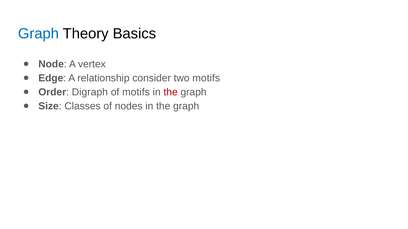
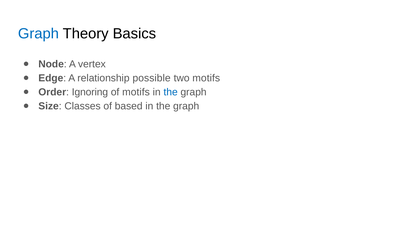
consider: consider -> possible (152, 78)
Digraph: Digraph -> Ignoring (90, 92)
the colour: red -> blue (171, 92)
nodes: nodes -> based (129, 106)
